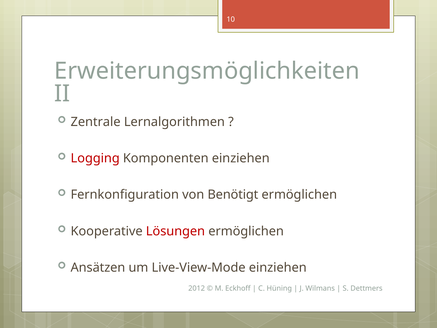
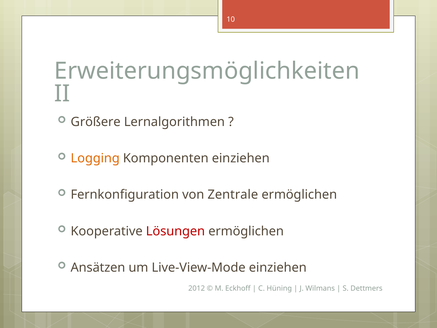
Zentrale: Zentrale -> Größere (96, 122)
Logging colour: red -> orange (95, 158)
Benötigt: Benötigt -> Zentrale (233, 195)
